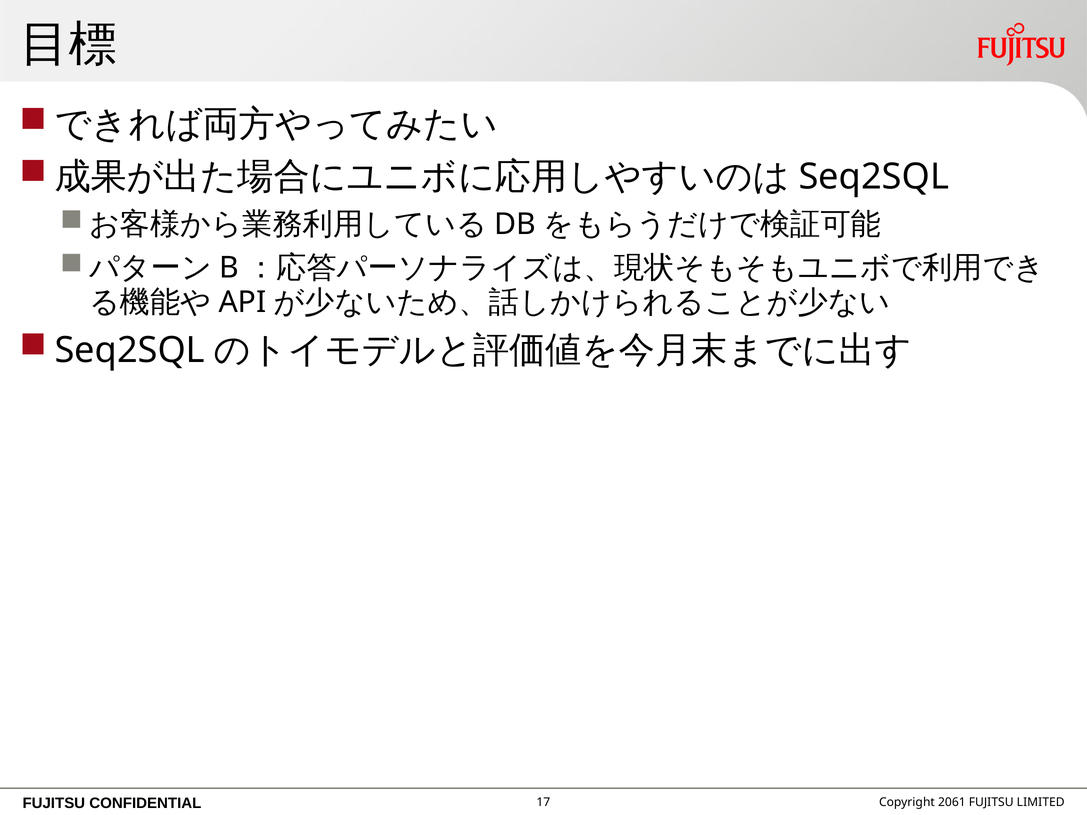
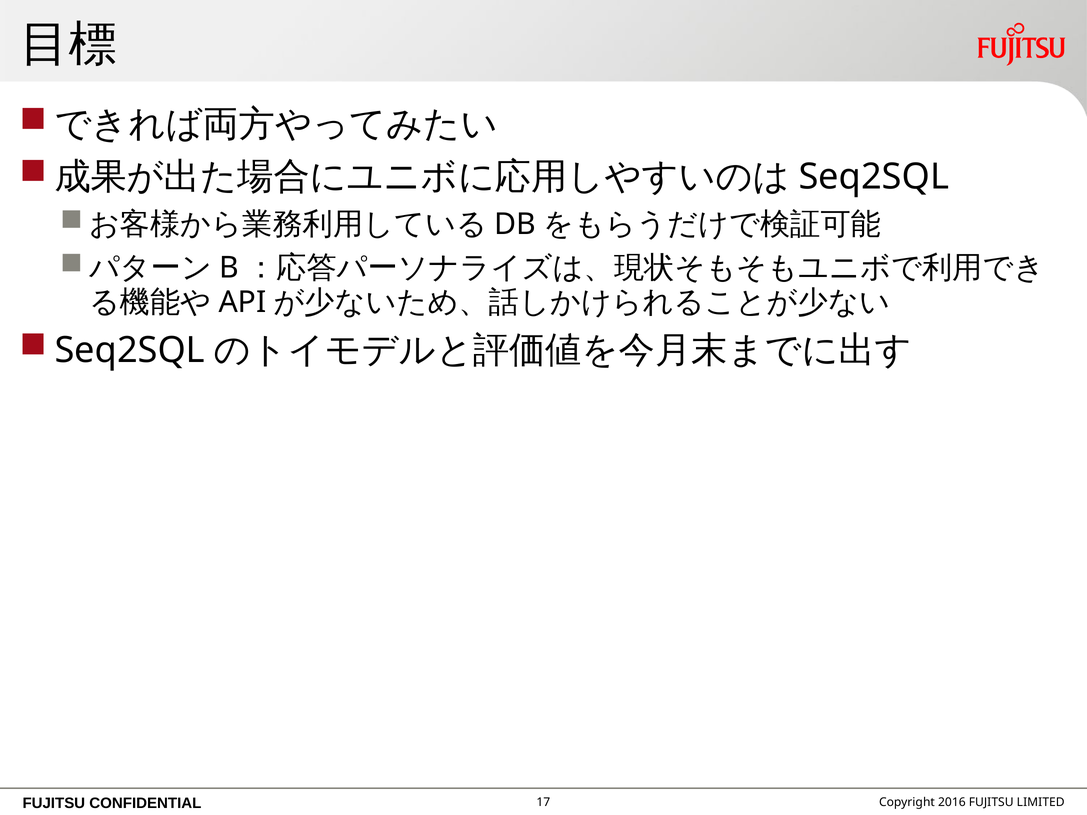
2061: 2061 -> 2016 (952, 803)
